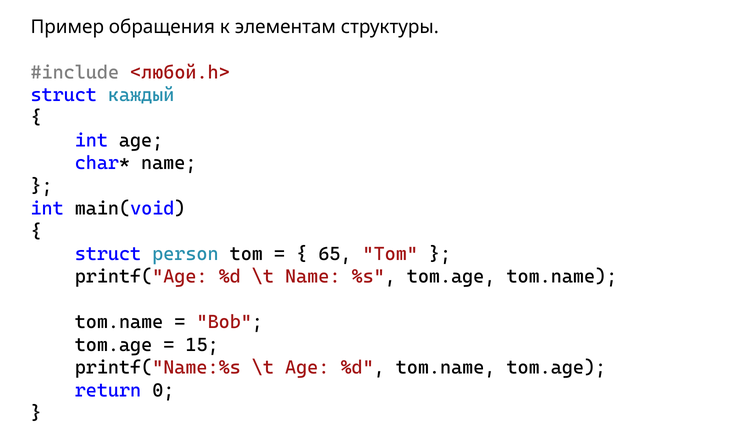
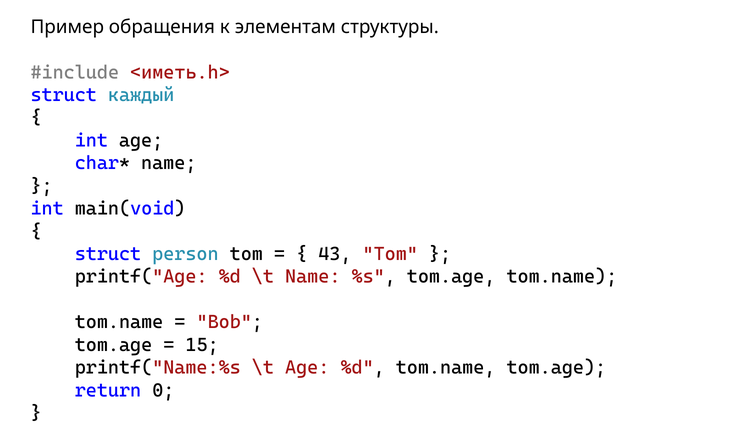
<любой.h>: <любой.h> -> <иметь.h> (180, 72)
65: 65 -> 43 (335, 254)
